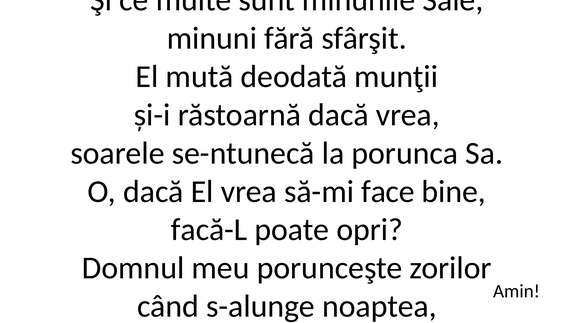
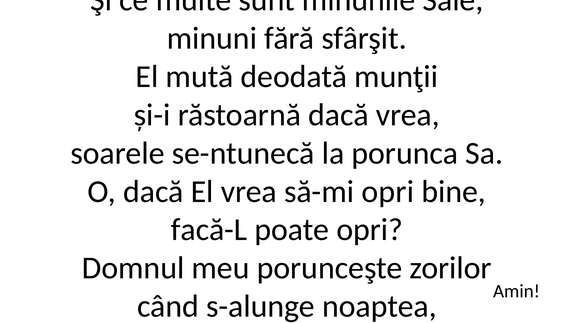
să-mi face: face -> opri (388, 191)
